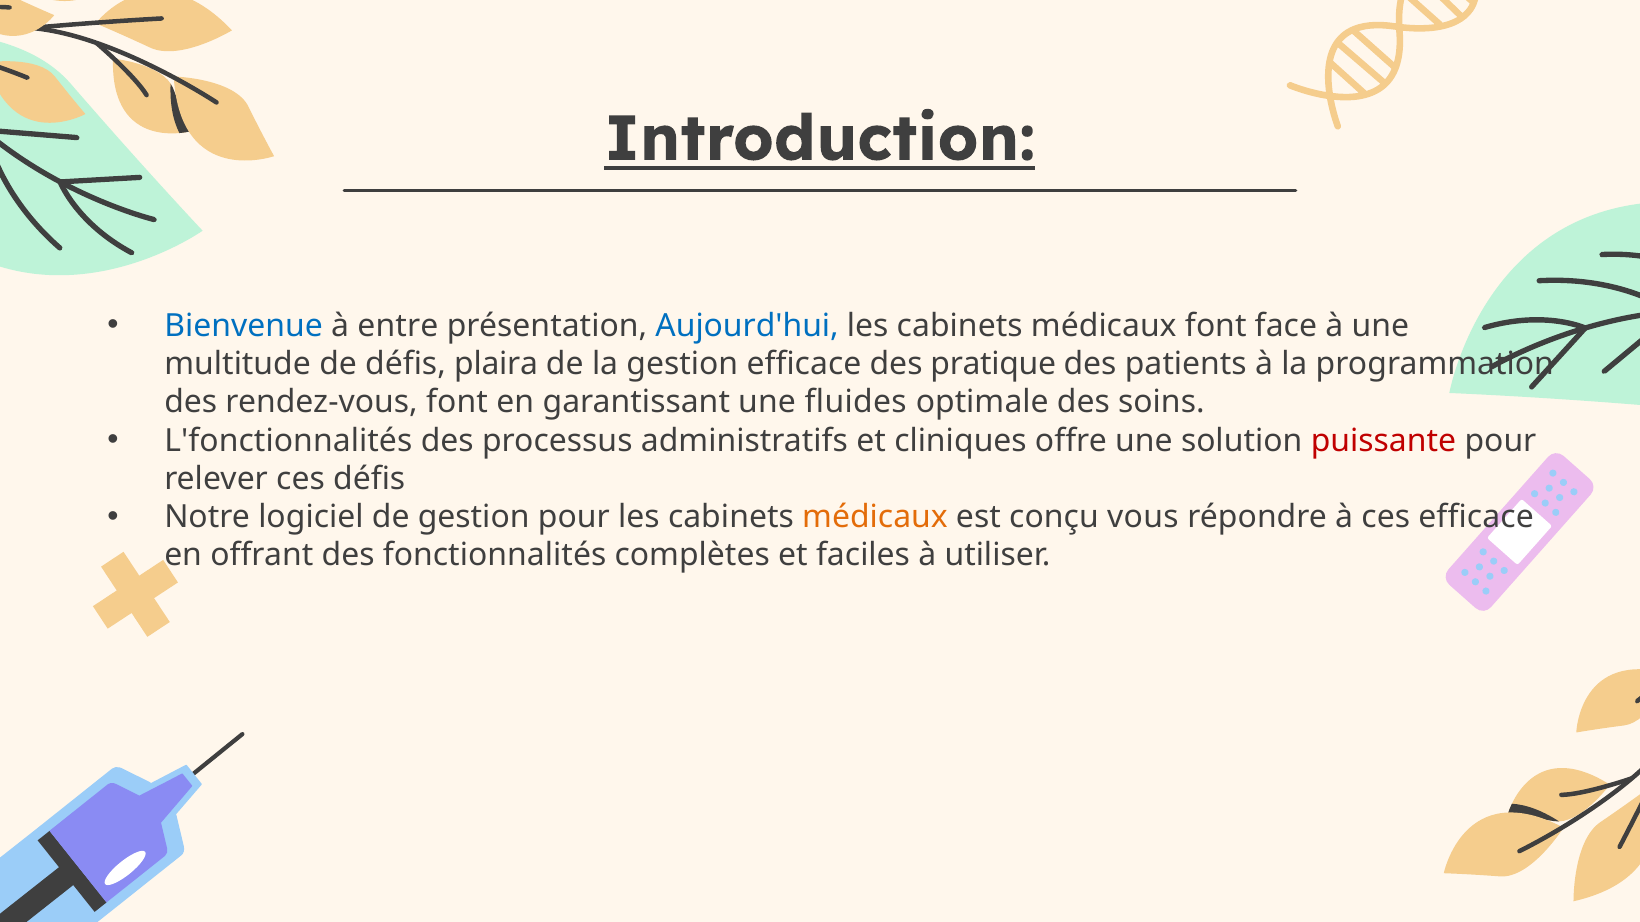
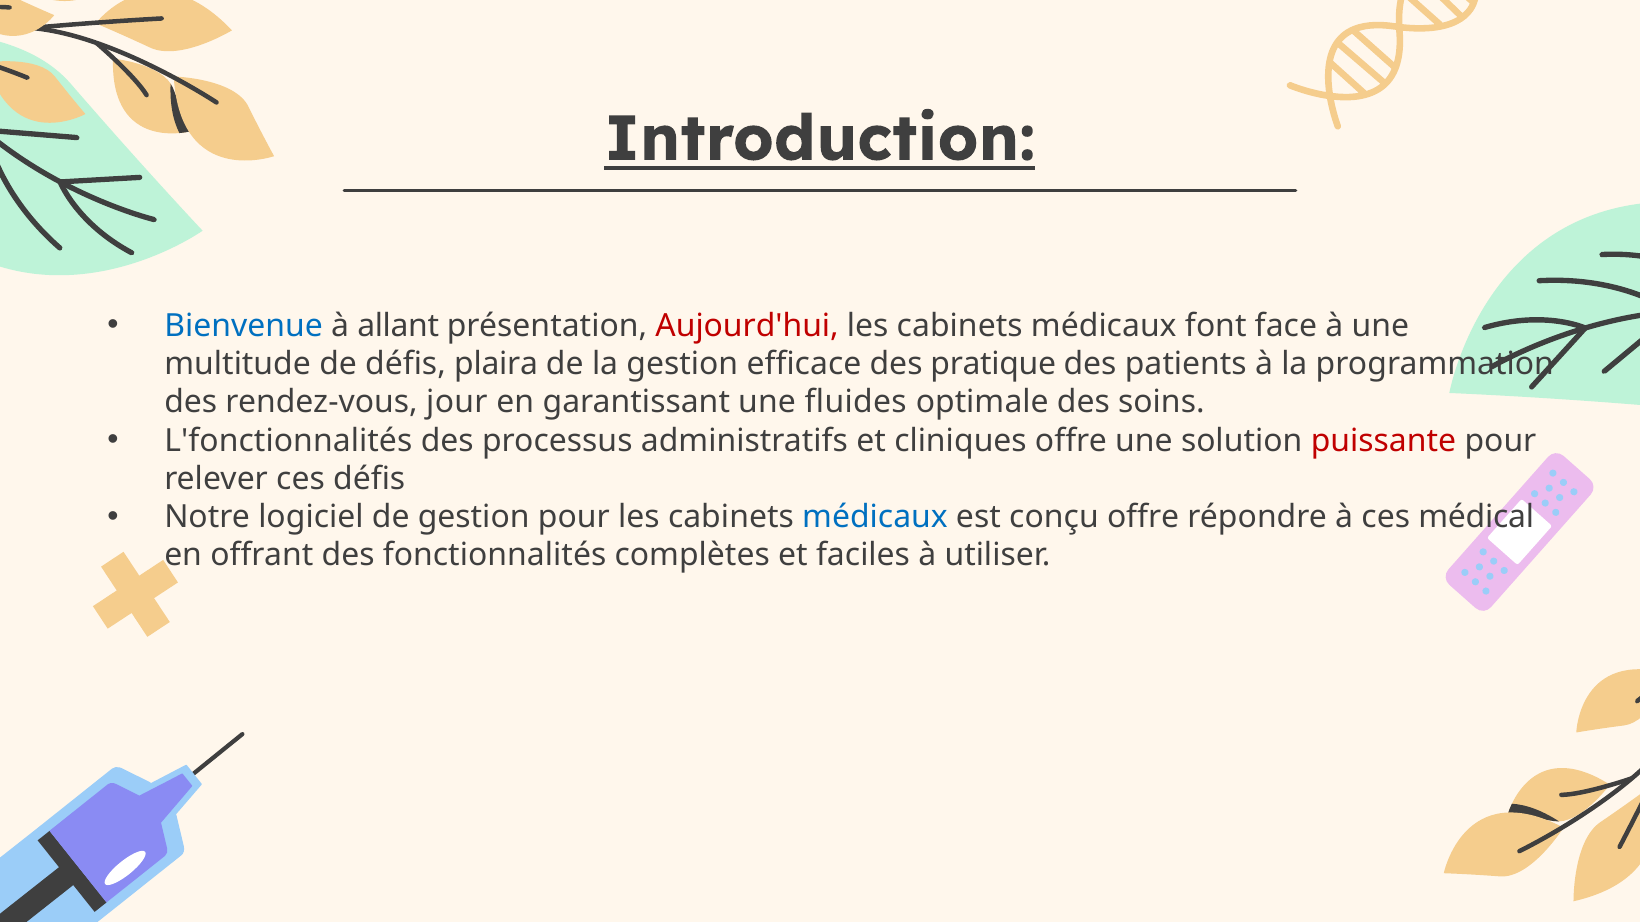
entre: entre -> allant (398, 326)
Aujourd'hui colour: blue -> red (747, 326)
rendez-vous font: font -> jour (457, 403)
médicaux colour: orange -> blue (875, 518)
conçu vous: vous -> offre (1143, 518)
ces efficace: efficace -> médical (1476, 518)
